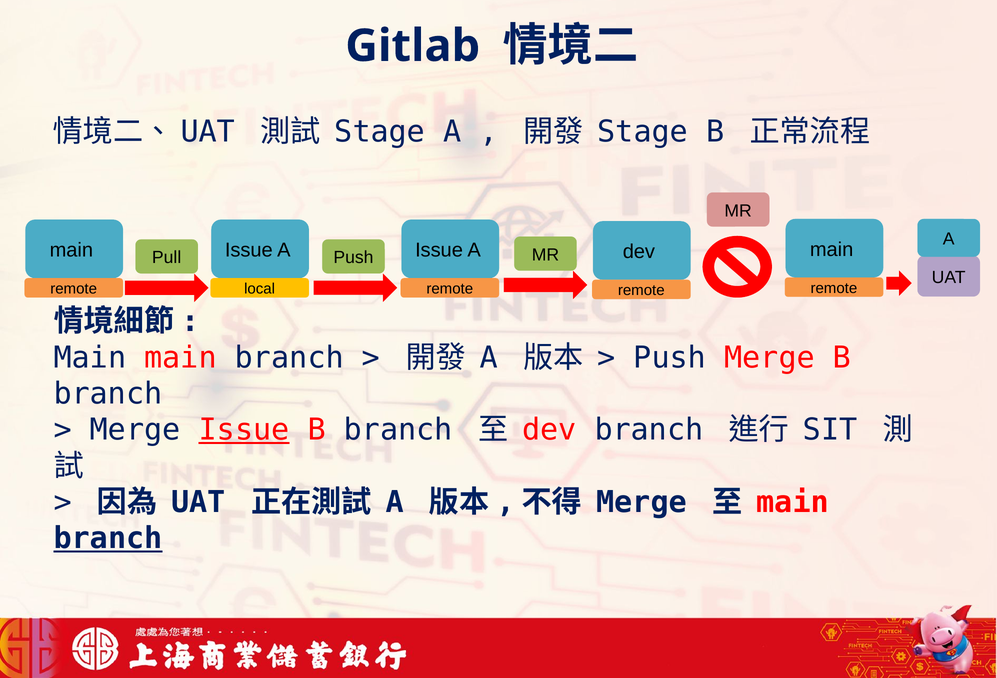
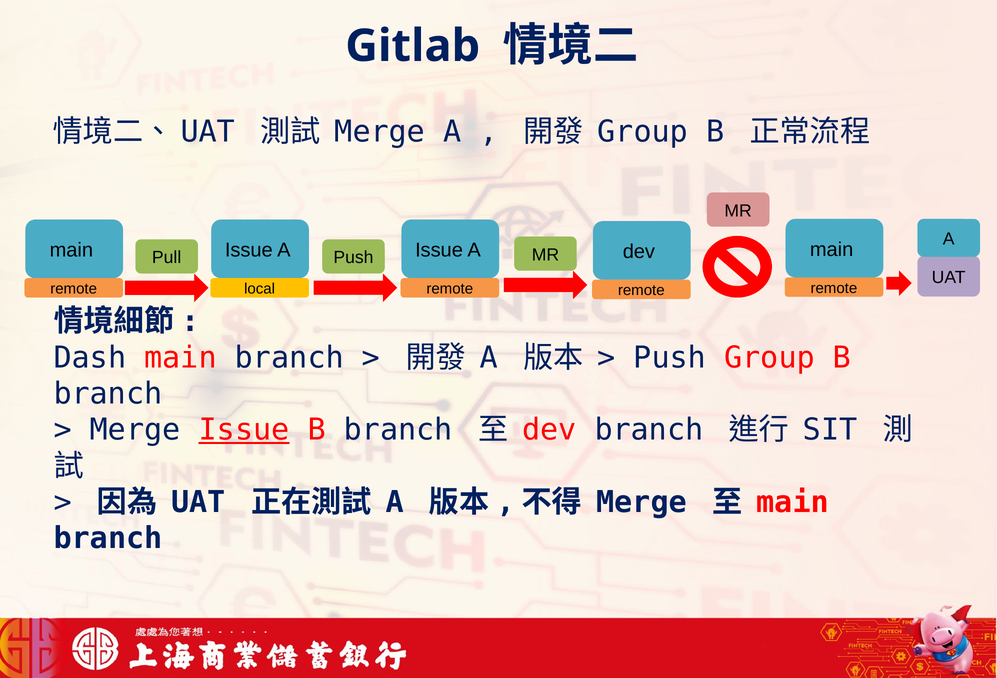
Stage: Stage -> Merge (380, 132)
Stage: Stage -> Group (643, 132)
Main: Main -> Dash (90, 358)
Push Merge: Merge -> Group (769, 358)
branch underline: present -> none (108, 539)
